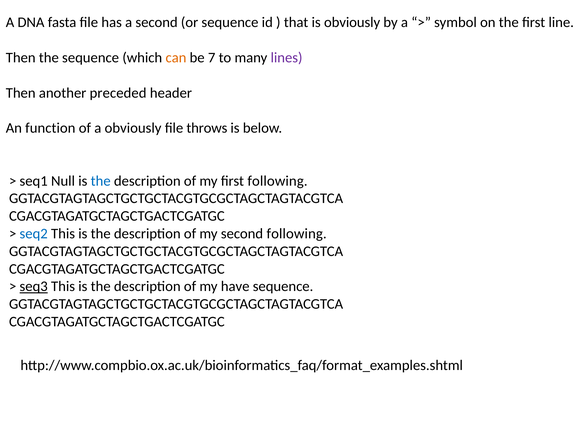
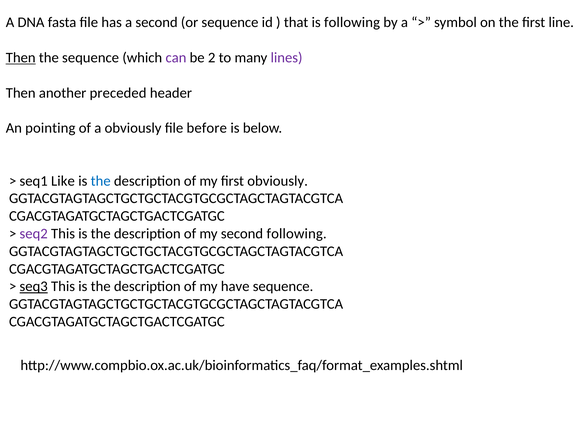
is obviously: obviously -> following (352, 22)
Then underline: none -> present (21, 58)
can colour: orange -> purple (176, 58)
7: 7 -> 2 (212, 58)
function: function -> pointing (50, 128)
throws: throws -> before (207, 128)
Null: Null -> Like (63, 181)
first following: following -> obviously (278, 181)
seq2 colour: blue -> purple (34, 234)
